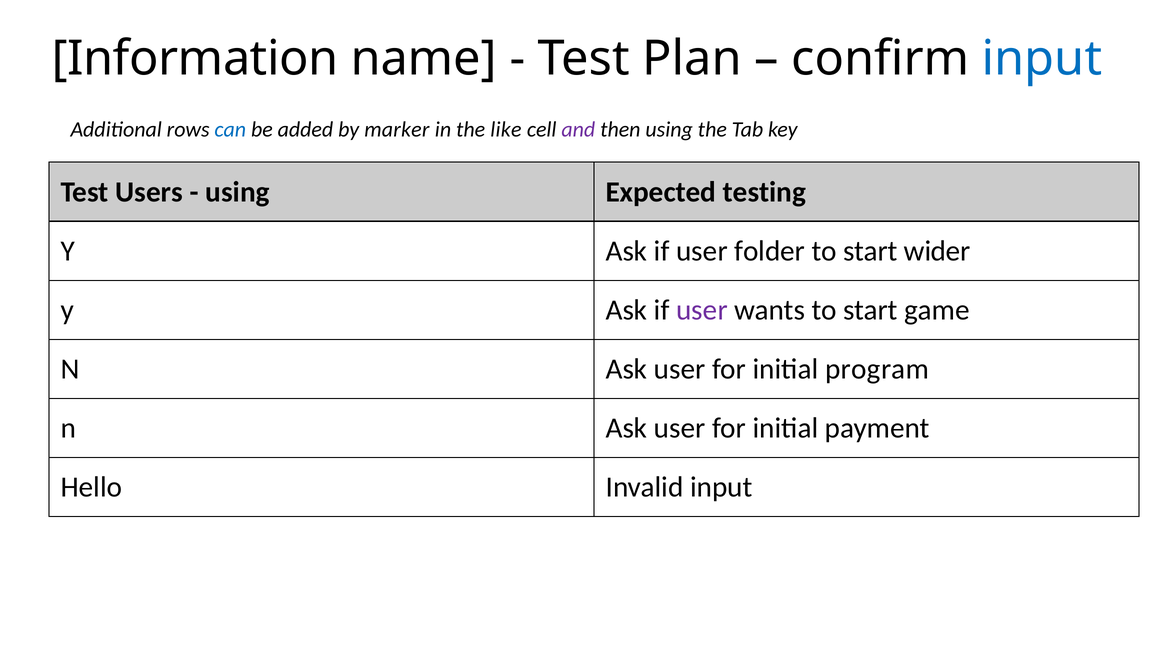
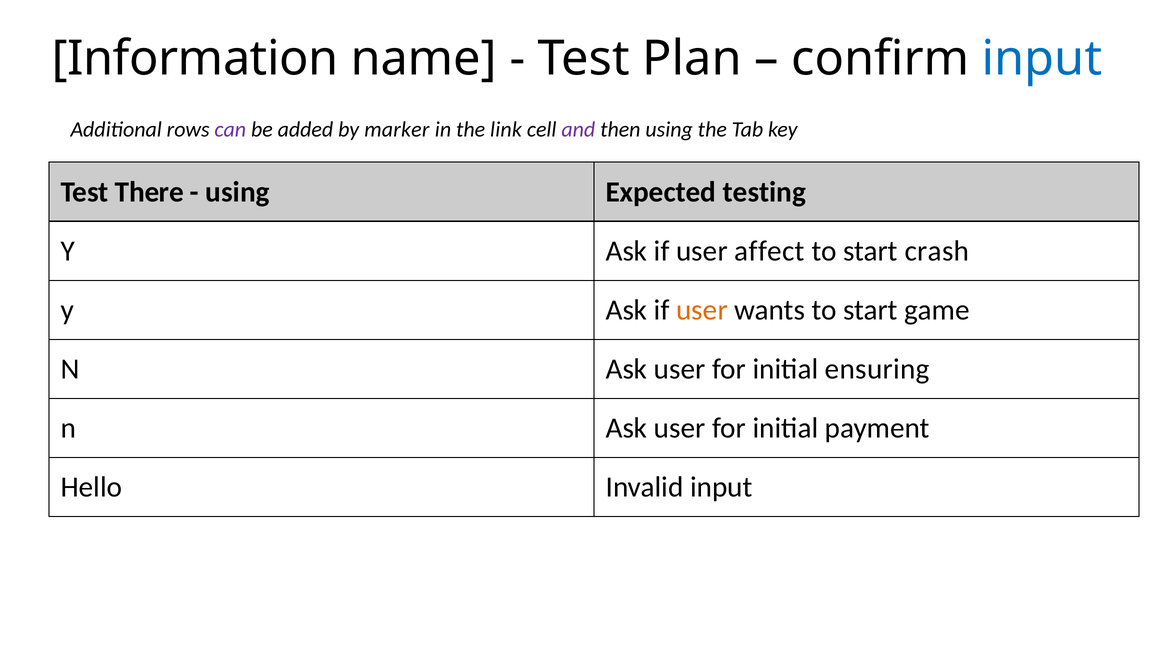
can colour: blue -> purple (230, 129)
like: like -> link (506, 129)
Users: Users -> There (149, 192)
folder: folder -> affect (769, 251)
wider: wider -> crash (937, 251)
user colour: purple -> orange (702, 310)
program: program -> ensuring (877, 369)
